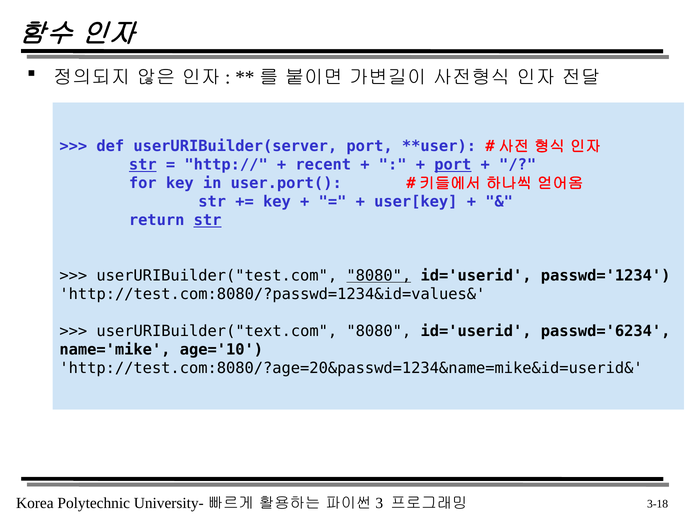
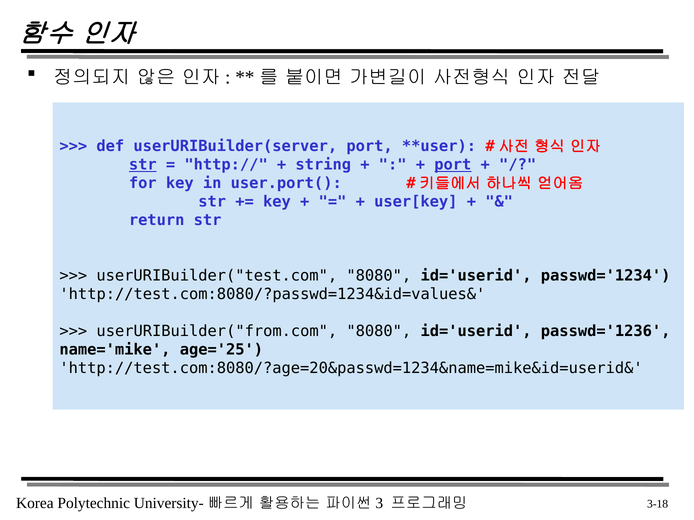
recent: recent -> string (323, 165)
str underline: present -> none (208, 220)
8080 underline: present -> none (379, 276)
userURIBuilder("text.com: userURIBuilder("text.com -> userURIBuilder("from.com (217, 331)
passwd='6234: passwd='6234 -> passwd='1236 (606, 331)
age='10: age='10 -> age='25 (221, 350)
